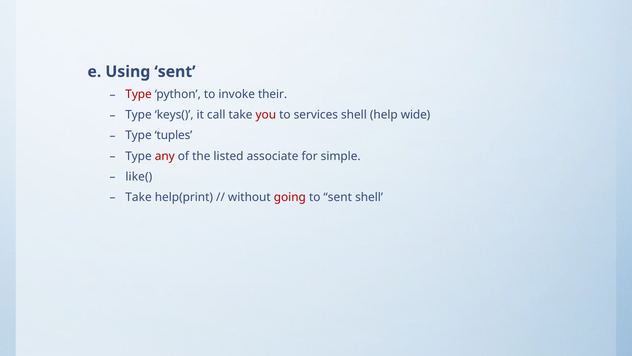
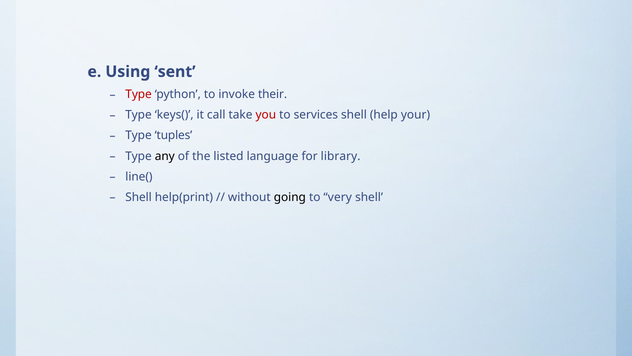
wide: wide -> your (415, 115)
any colour: red -> black (165, 156)
associate: associate -> language (273, 156)
simple: simple -> library (341, 156)
like(: like( -> line( (139, 176)
Take: Take -> Shell (139, 197)
going colour: red -> black (290, 197)
to sent: sent -> very (338, 197)
